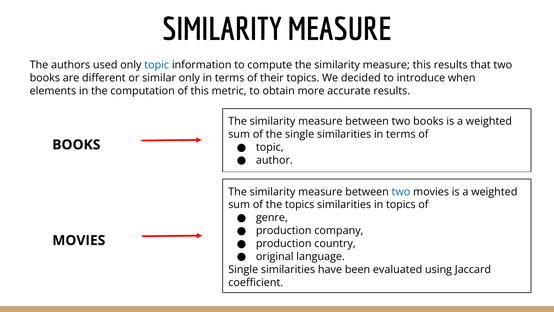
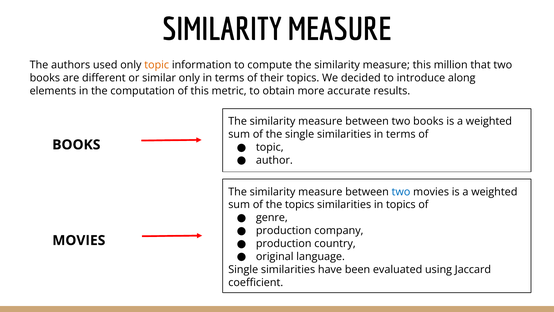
topic colour: blue -> orange (157, 65)
this results: results -> million (451, 65)
when: when -> along (462, 78)
